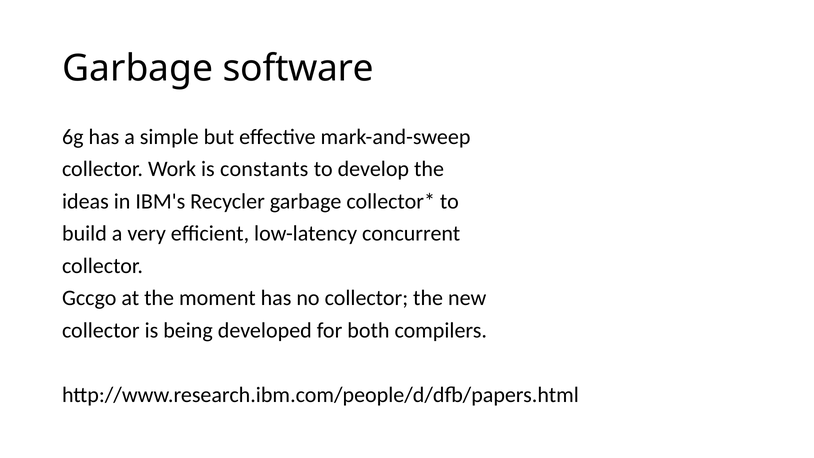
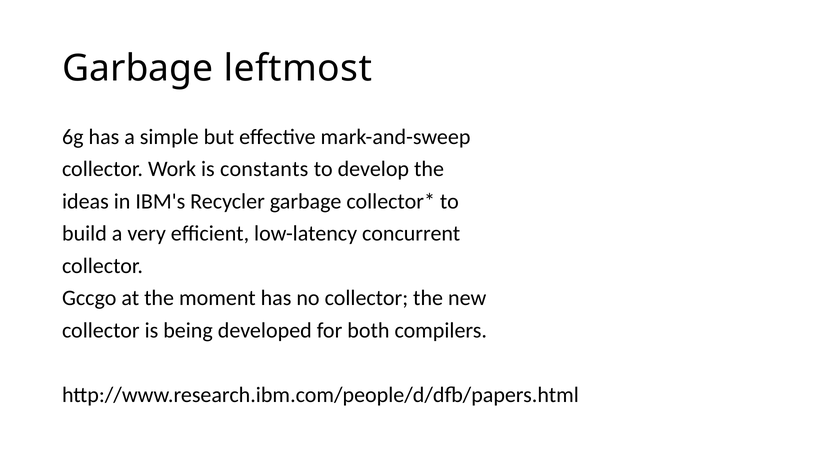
software: software -> leftmost (298, 68)
